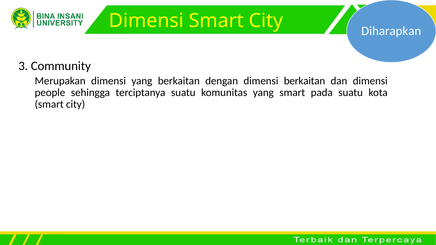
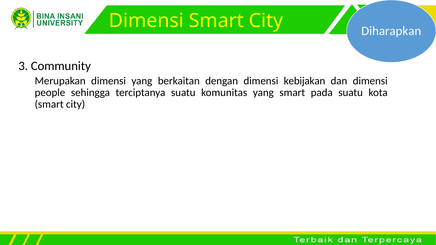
dimensi berkaitan: berkaitan -> kebijakan (305, 81)
